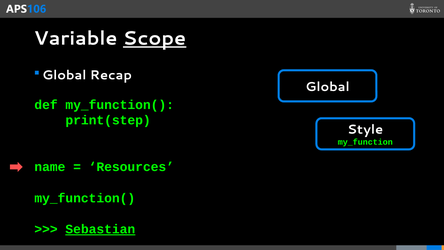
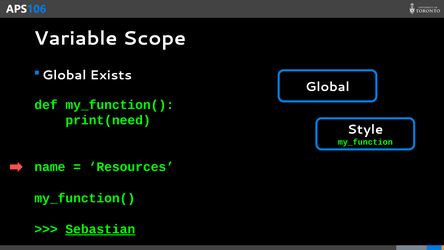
Scope underline: present -> none (155, 39)
Recap: Recap -> Exists (111, 75)
print(step: print(step -> print(need (108, 120)
